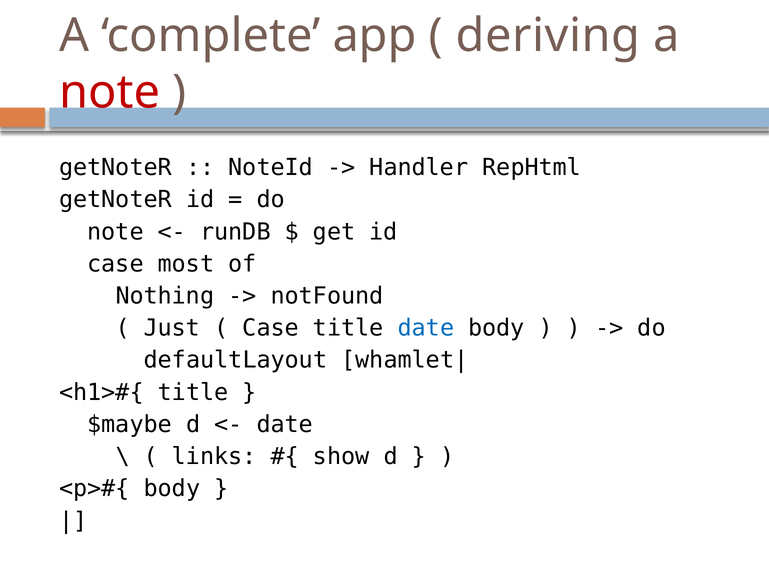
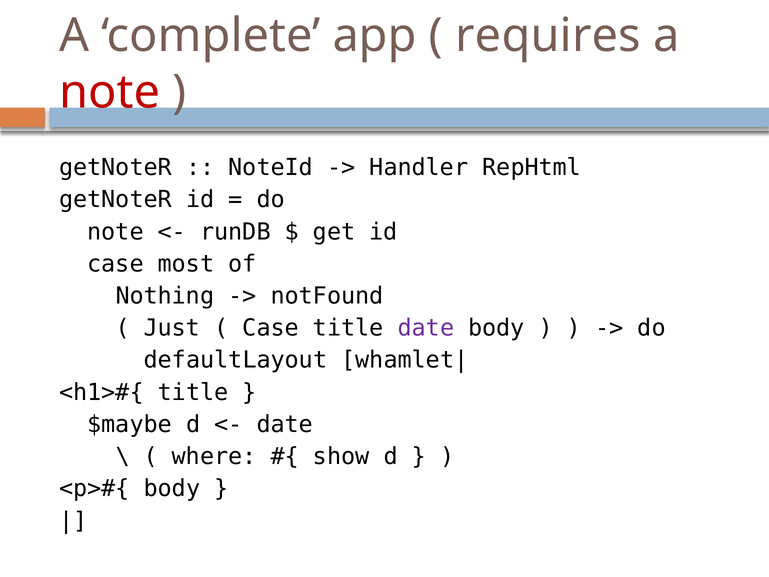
deriving: deriving -> requires (548, 36)
date colour: blue -> purple (426, 328)
links: links -> where (214, 456)
